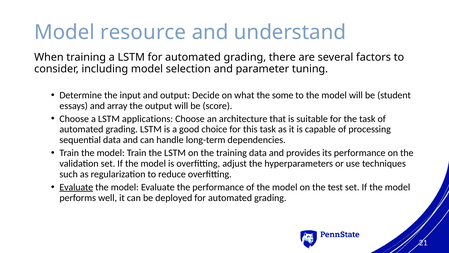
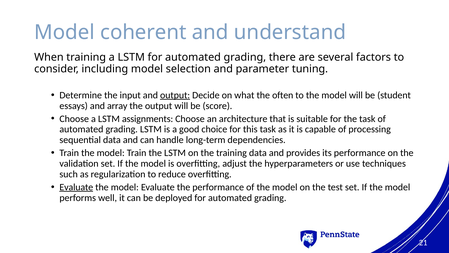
resource: resource -> coherent (143, 32)
output underline: none -> present (175, 95)
some: some -> often (283, 95)
applications: applications -> assignments (148, 119)
